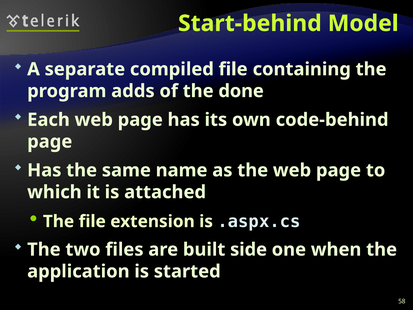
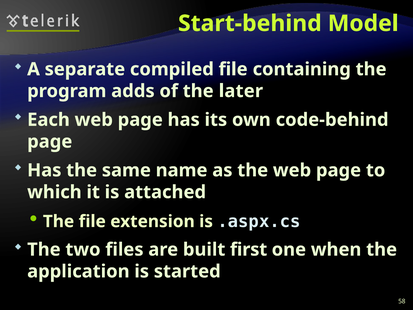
done: done -> later (241, 91)
side: side -> first (249, 249)
